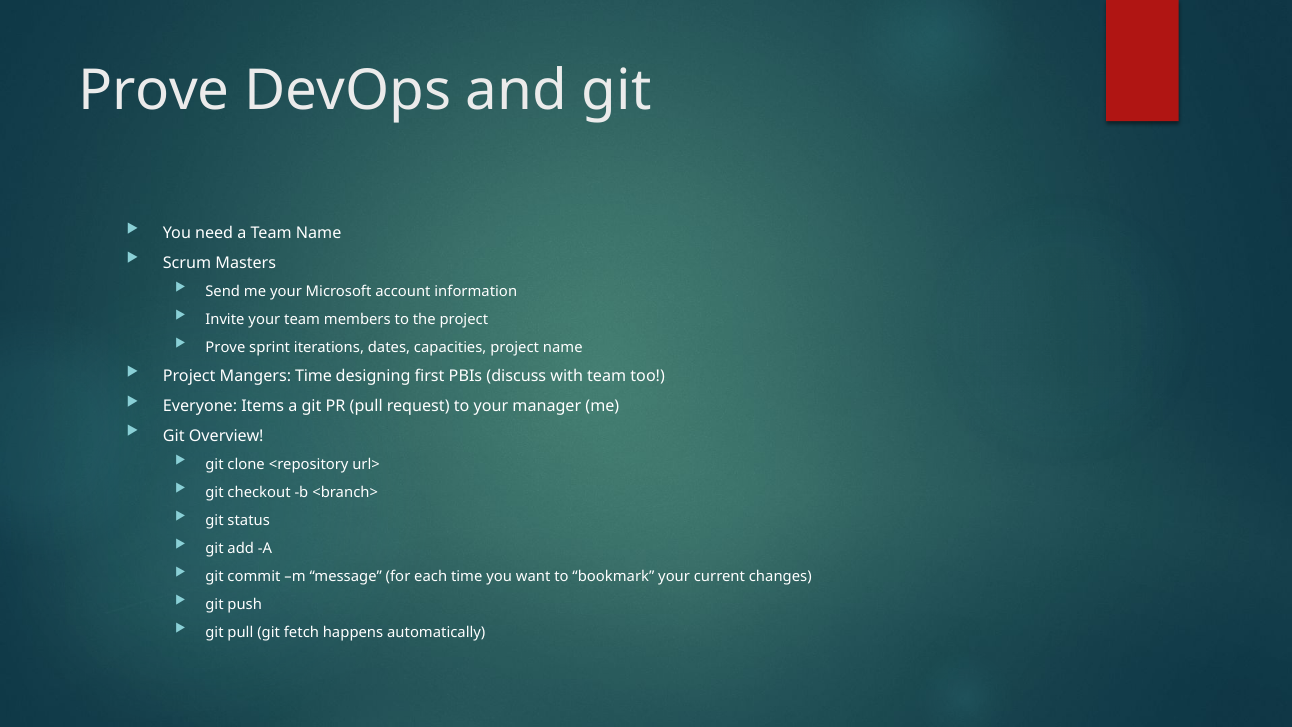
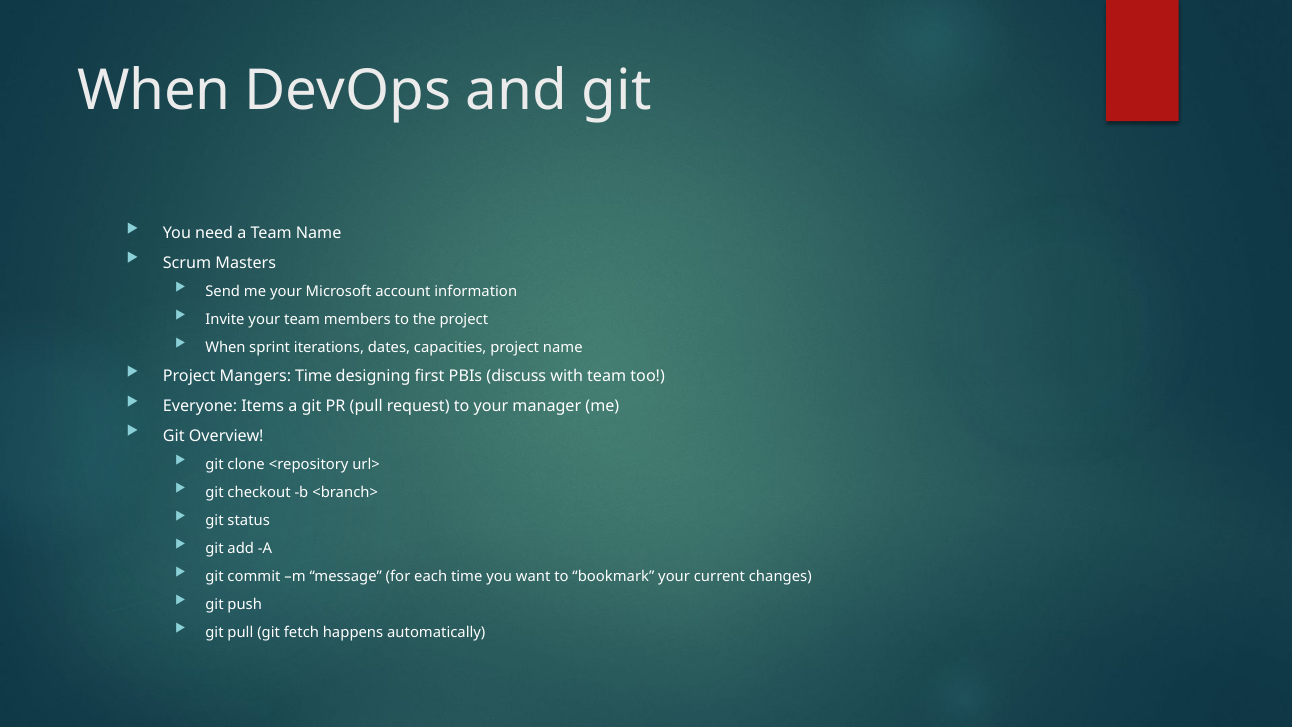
Prove: Prove -> When (154, 91)
Prove: Prove -> When (225, 348)
